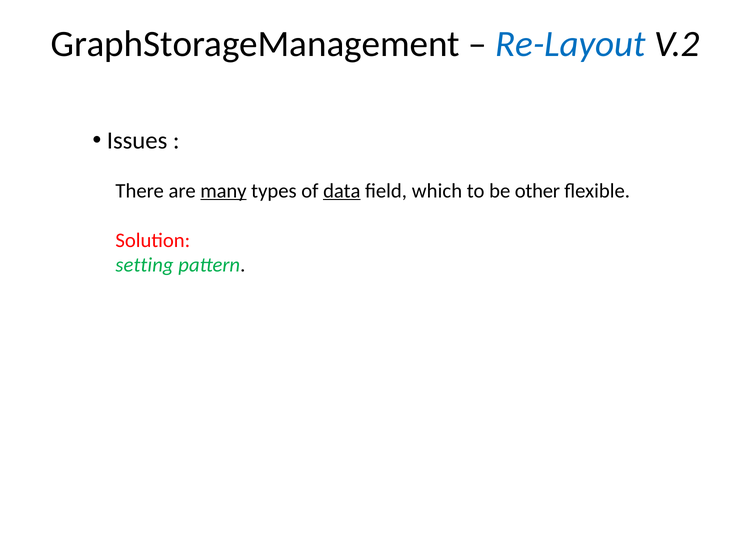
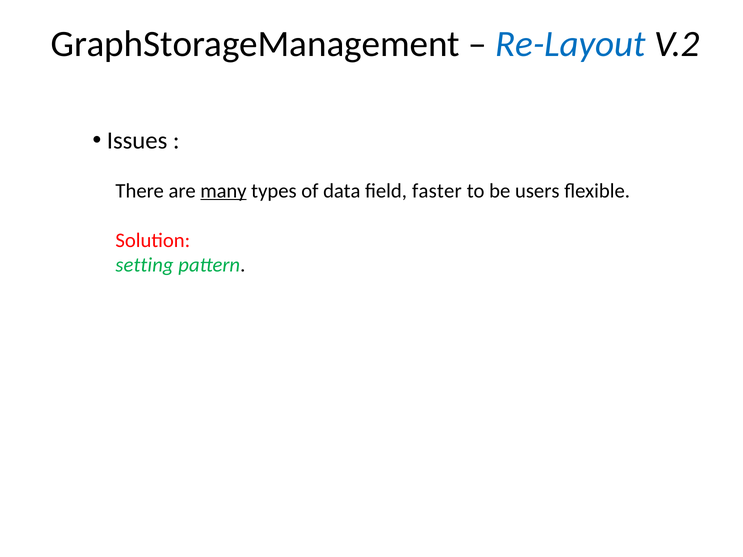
data underline: present -> none (342, 191)
which: which -> faster (437, 191)
other: other -> users (537, 191)
